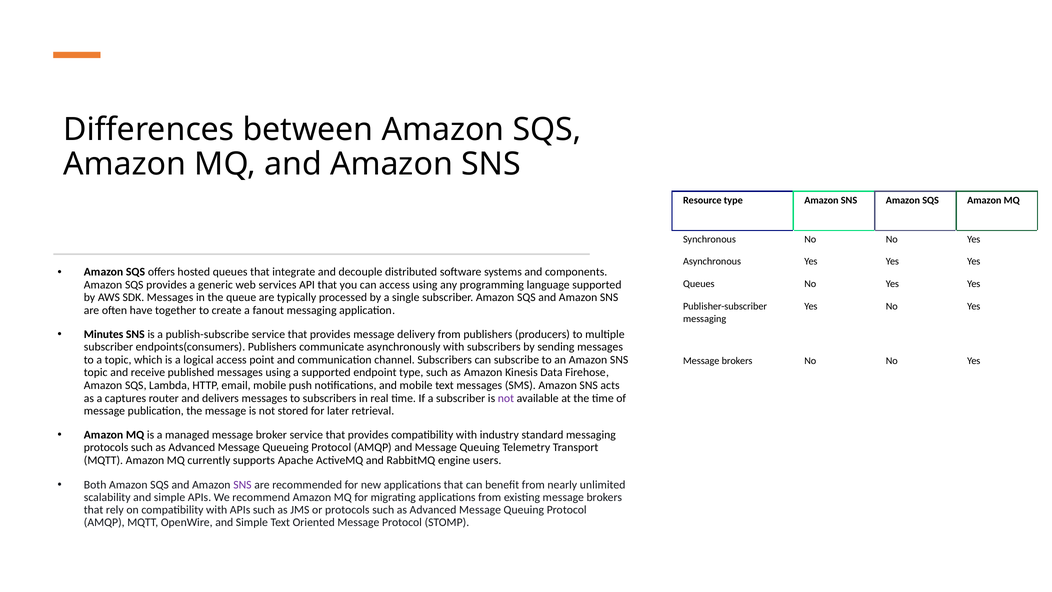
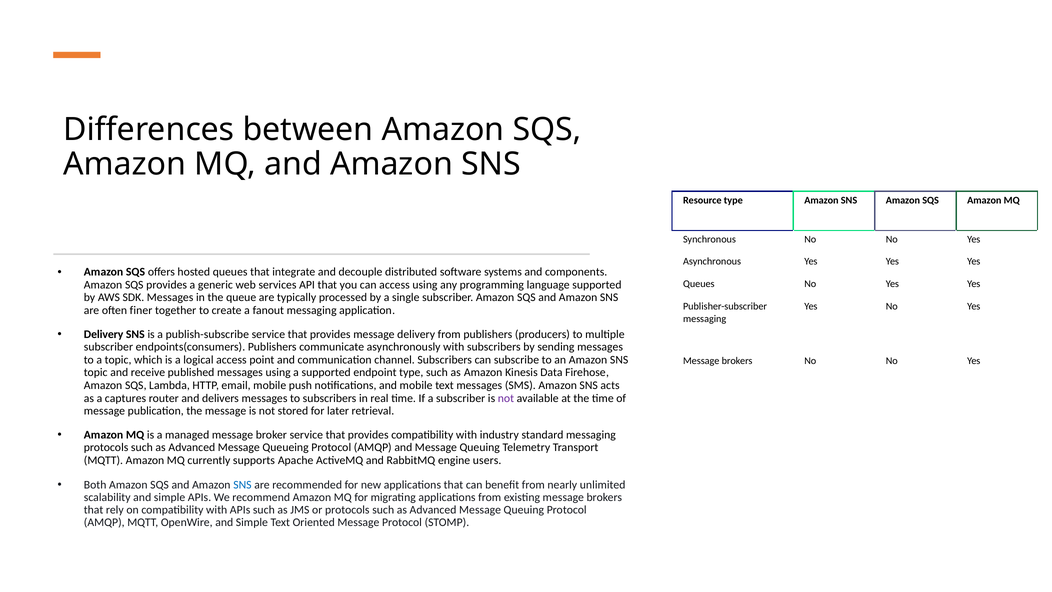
have: have -> finer (141, 310)
Minutes: Minutes -> Delivery (104, 334)
SNS colour: purple -> blue (242, 485)
